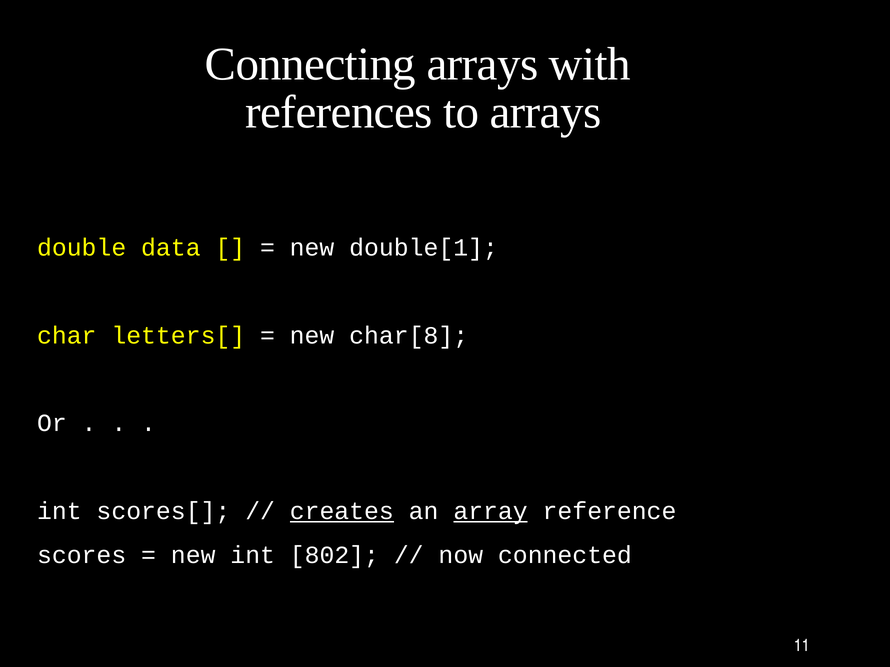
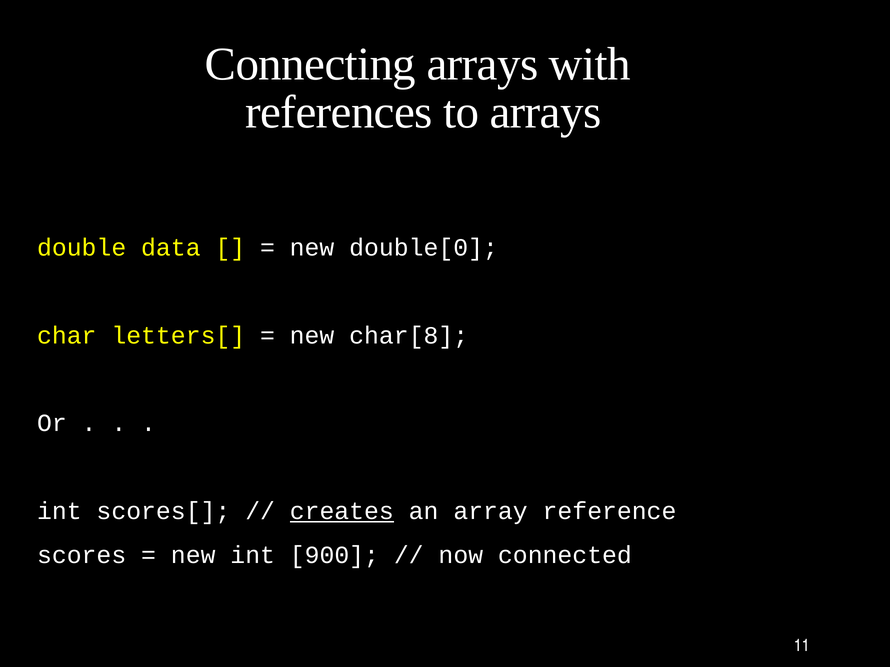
double[1: double[1 -> double[0 (424, 248)
array underline: present -> none (491, 512)
802: 802 -> 900 (334, 556)
